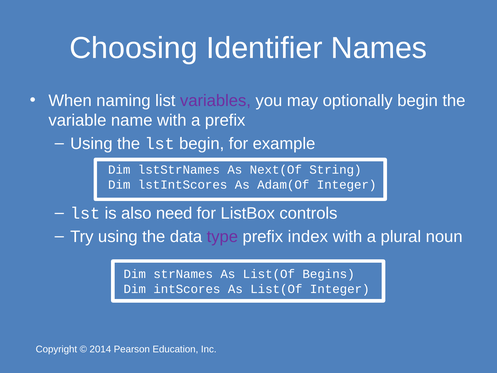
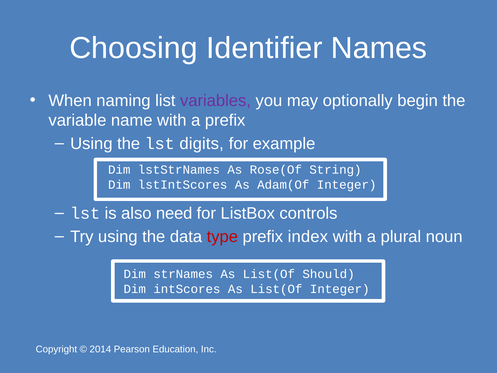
lst begin: begin -> digits (202, 144)
Next(Of: Next(Of -> Rose(Of (276, 170)
type colour: purple -> red (222, 236)
Begins: Begins -> Should (329, 274)
